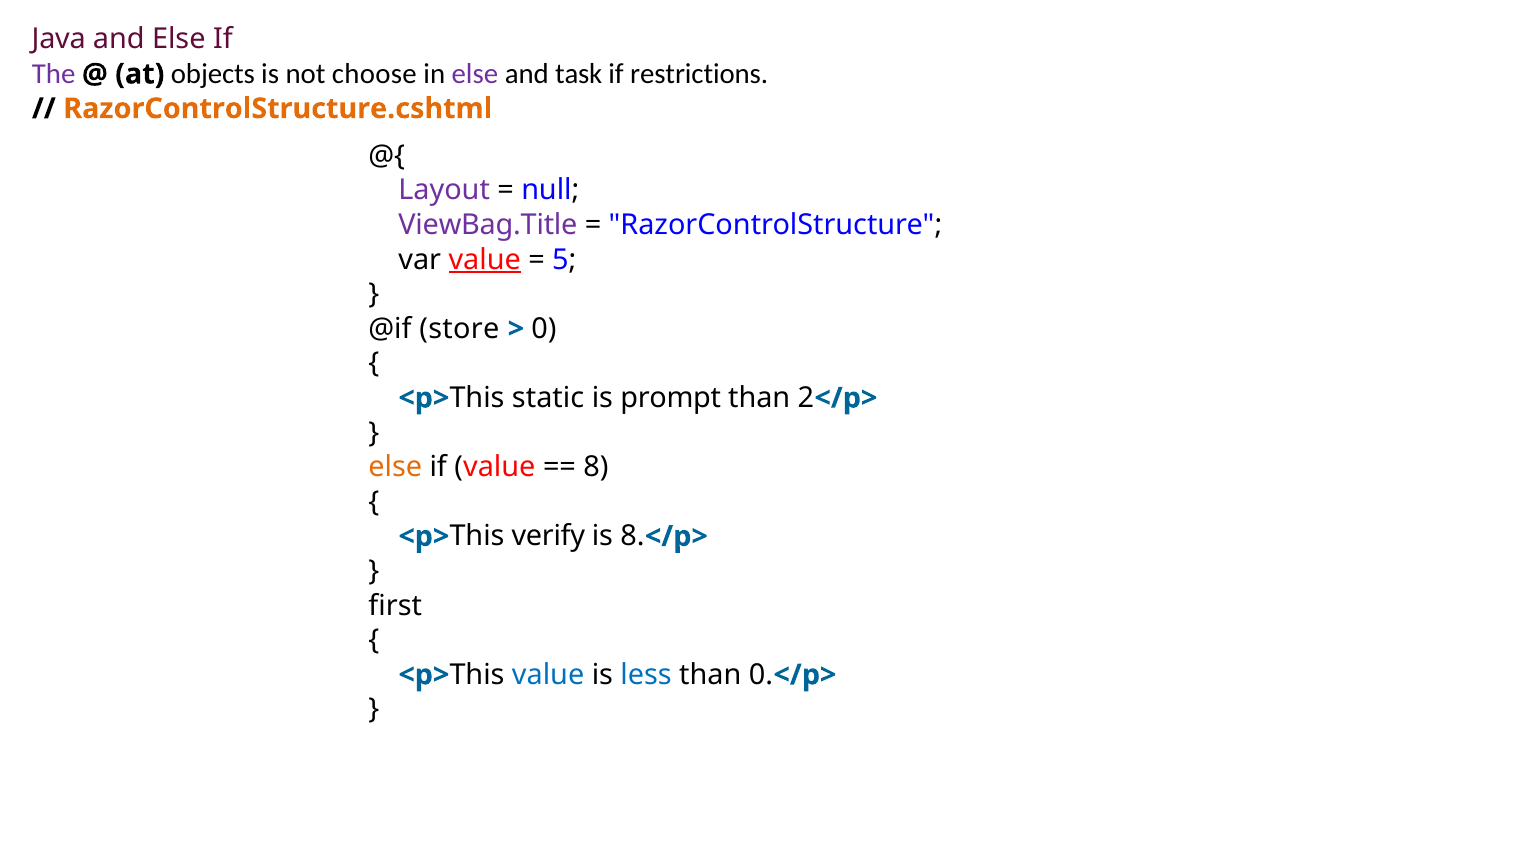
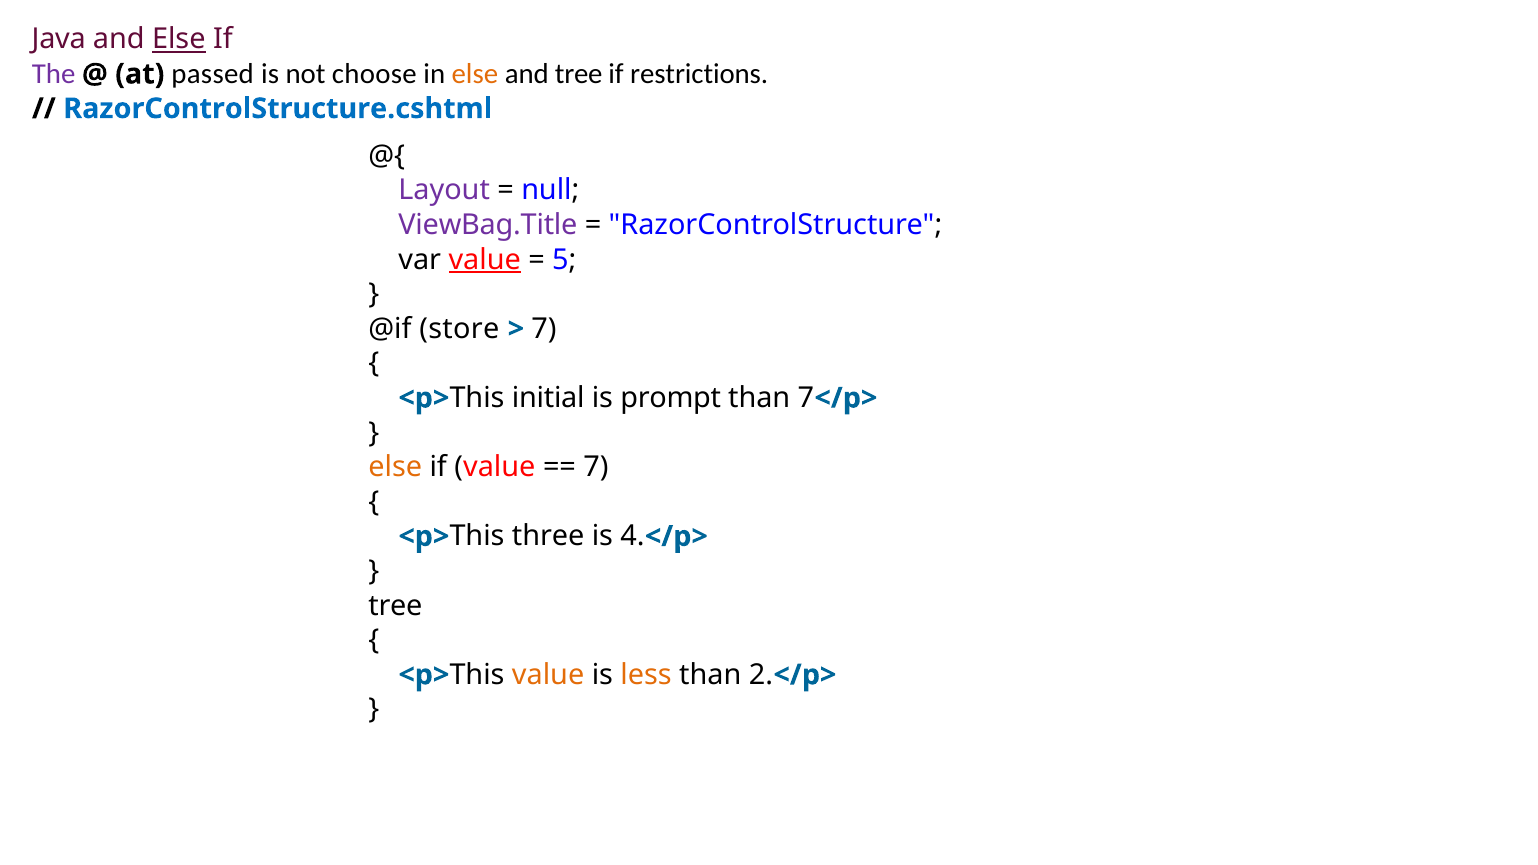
Else underline: none -> present (179, 39)
objects: objects -> passed (213, 74)
else colour: purple -> orange (475, 74)
and task: task -> tree (579, 74)
RazorControlStructure.cshtml colour: orange -> blue (278, 109)
0: 0 -> 7 (544, 329)
static: static -> initial (548, 398)
than 2: 2 -> 7 (806, 398)
8: 8 -> 7 (596, 467)
verify: verify -> three (548, 537)
is 8: 8 -> 4 (633, 537)
first: first -> tree (395, 606)
value colour: blue -> orange (548, 675)
less colour: blue -> orange (646, 675)
than 0: 0 -> 2 (761, 675)
